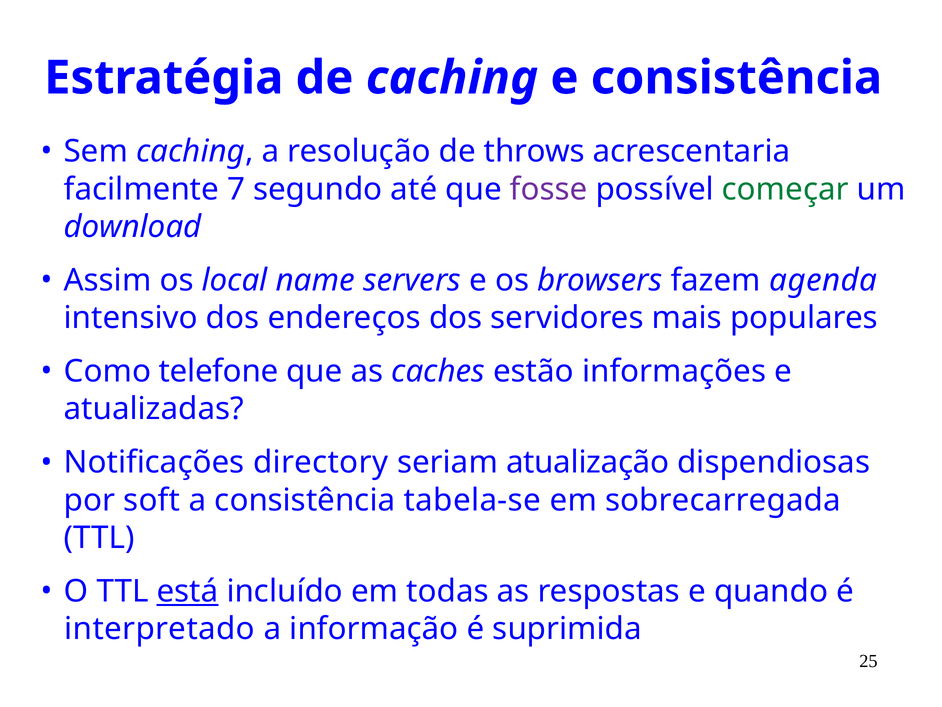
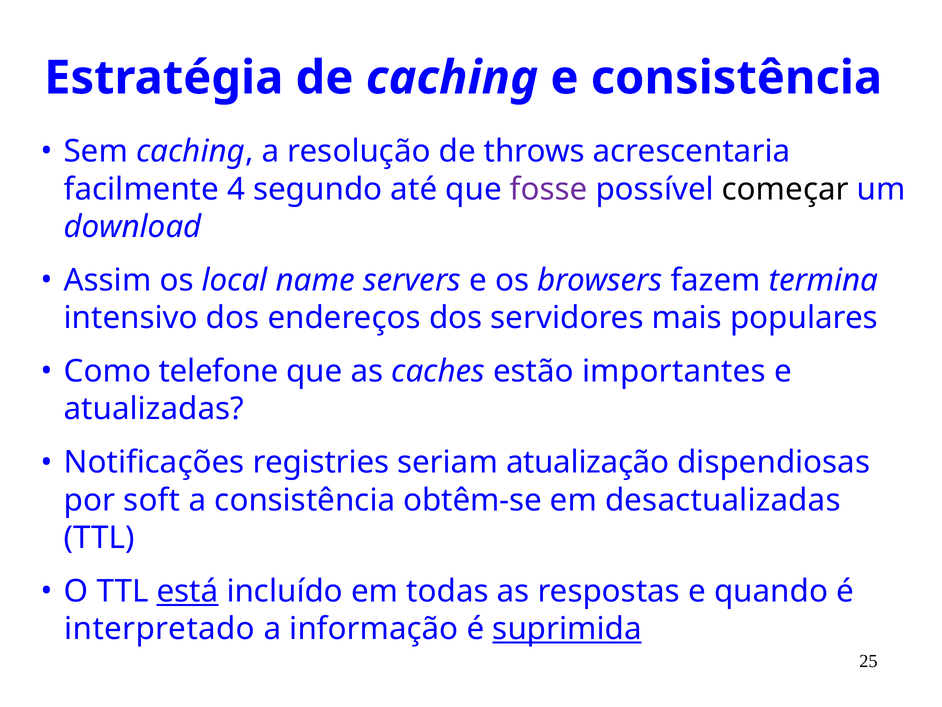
7: 7 -> 4 (236, 189)
começar colour: green -> black (785, 189)
agenda: agenda -> termina (823, 280)
informações: informações -> importantes (674, 371)
directory: directory -> registries (321, 462)
tabela-se: tabela-se -> obtêm-se (473, 500)
sobrecarregada: sobrecarregada -> desactualizadas (723, 500)
suprimida underline: none -> present (567, 629)
